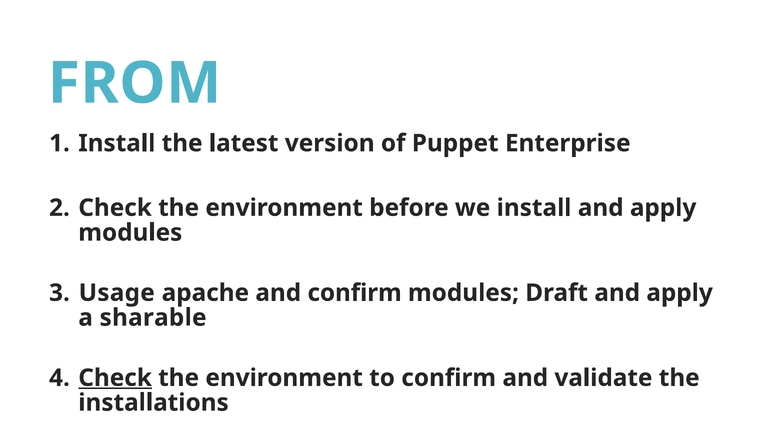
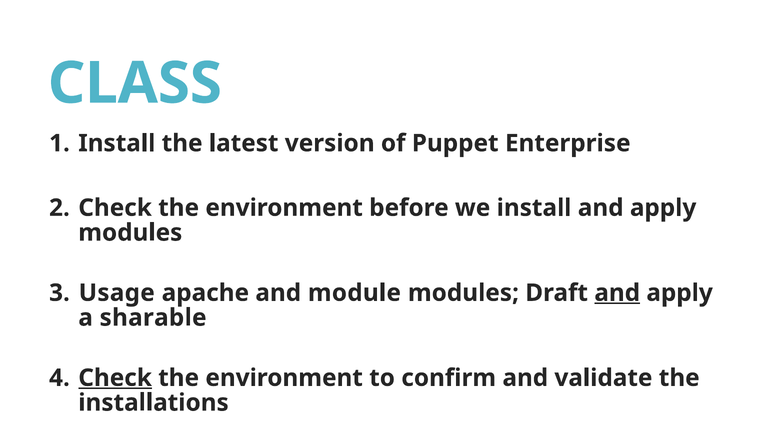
FROM: FROM -> CLASS (135, 83)
and confirm: confirm -> module (354, 293)
and underline: none -> present (617, 293)
